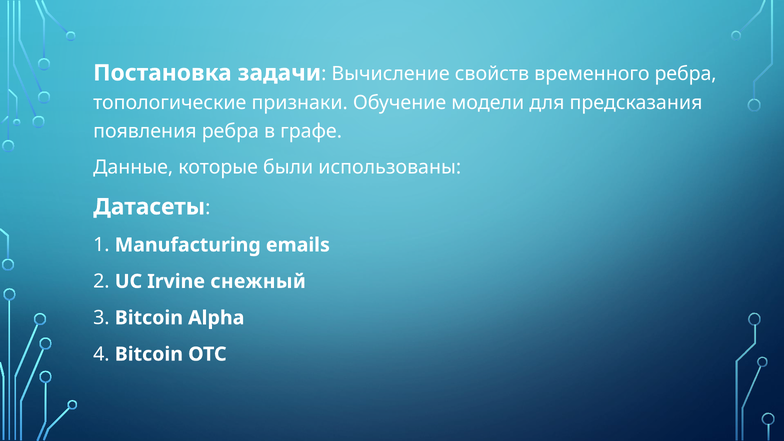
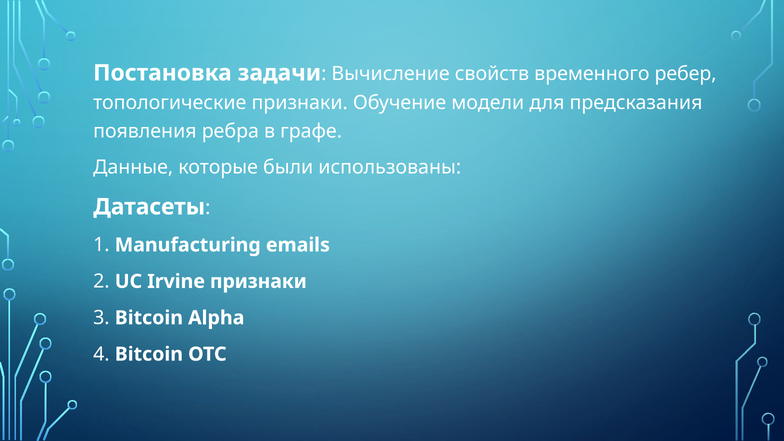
временного ребра: ребра -> ребер (686, 74)
Irvine снежный: снежный -> признаки (258, 281)
